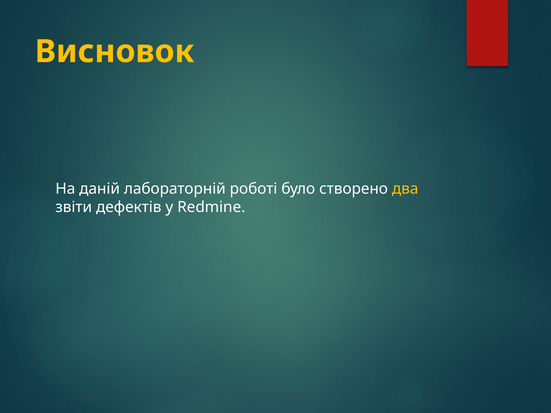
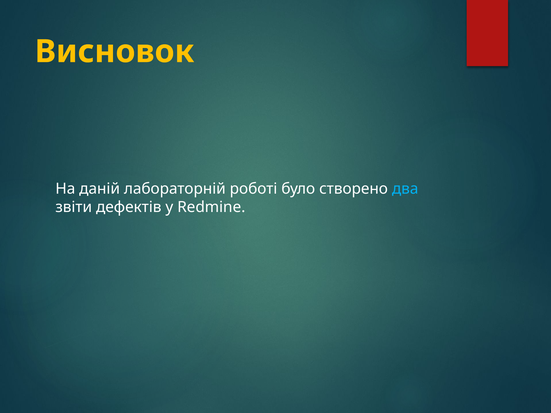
два colour: yellow -> light blue (405, 189)
